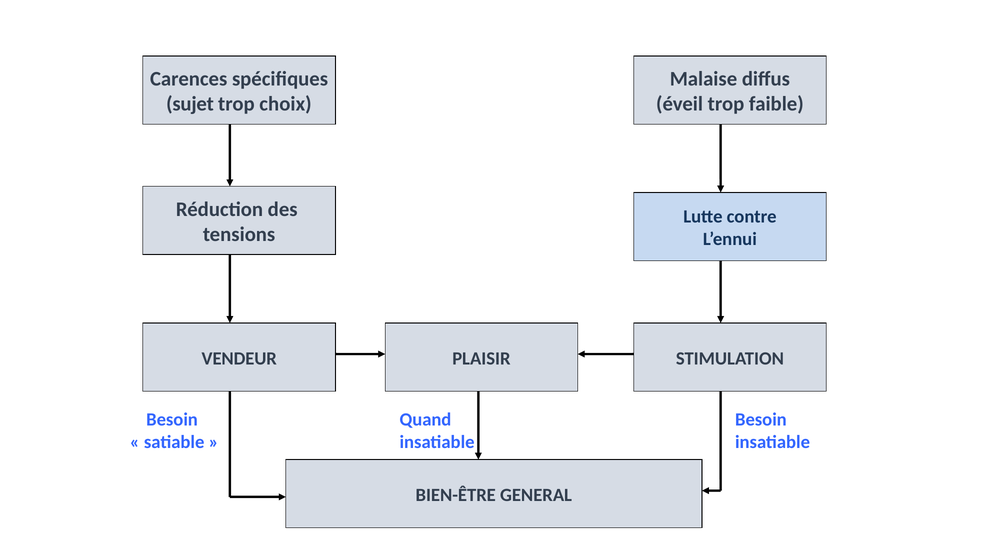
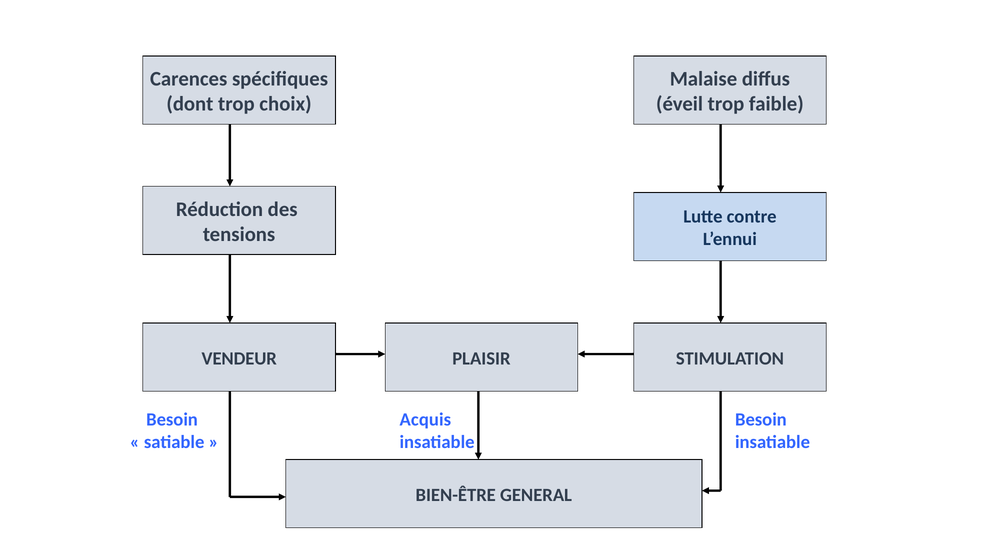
sujet: sujet -> dont (190, 104)
Quand: Quand -> Acquis (425, 420)
